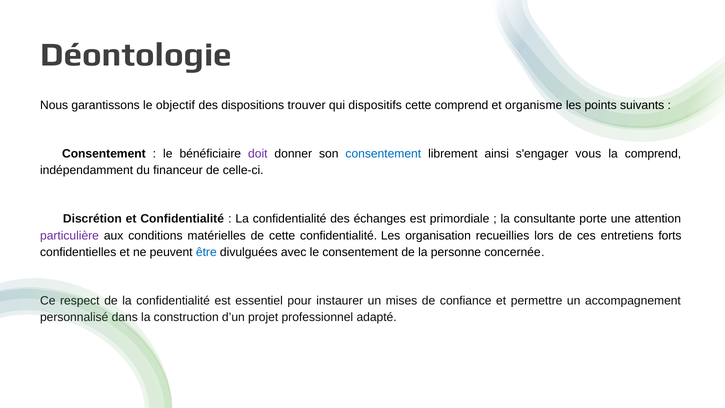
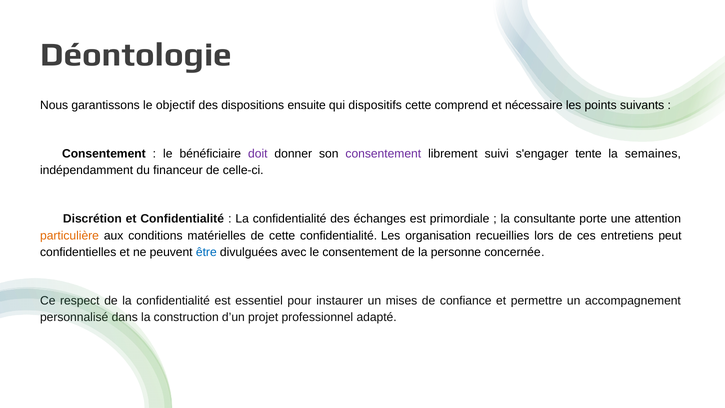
trouver: trouver -> ensuite (307, 105)
organisme: organisme -> nécessaire (534, 105)
consentement colour: blue -> purple (383, 154)
ainsi: ainsi -> suivi (497, 154)
vous: vous -> tente (588, 154)
la comprend: comprend -> semaines (653, 154)
particulière colour: purple -> orange (69, 235)
forts: forts -> peut (670, 235)
